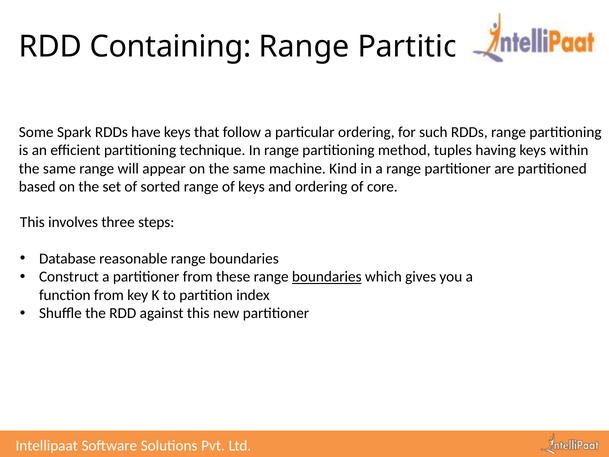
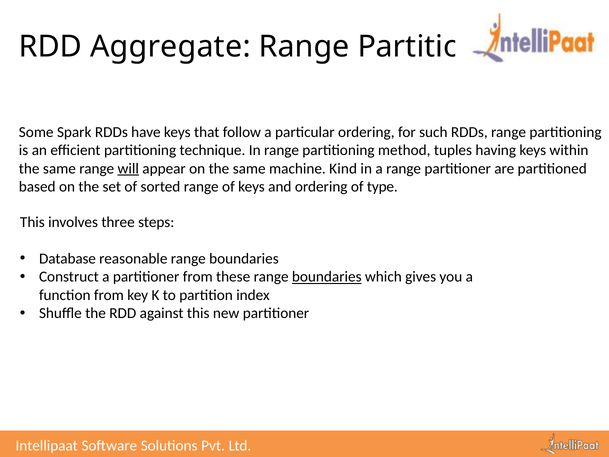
Containing: Containing -> Aggregate (170, 46)
will underline: none -> present (128, 169)
core: core -> type (382, 187)
